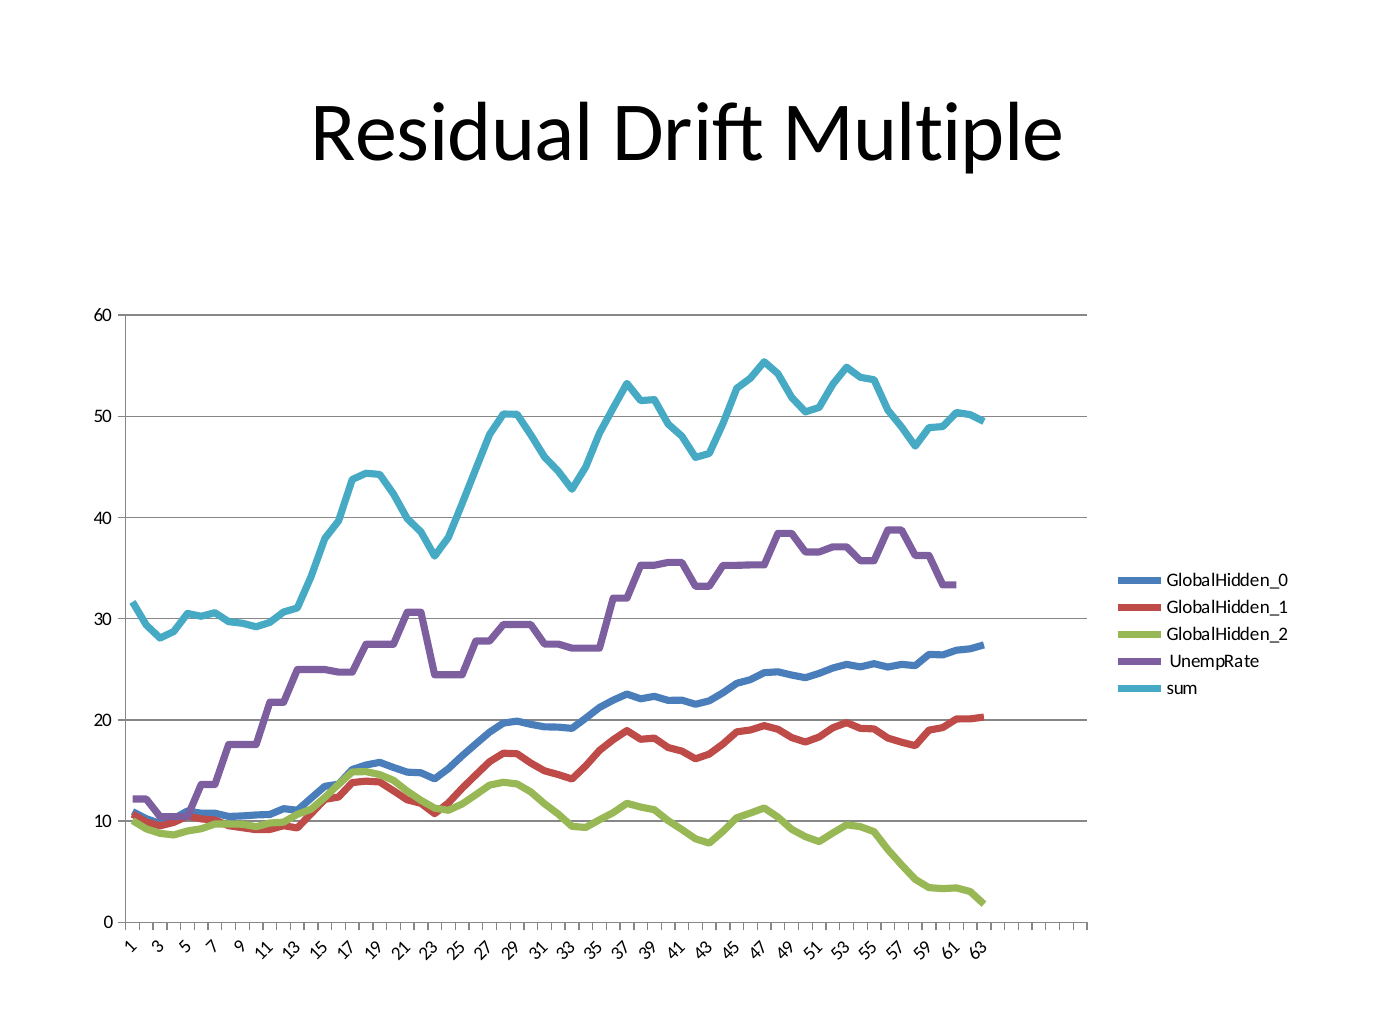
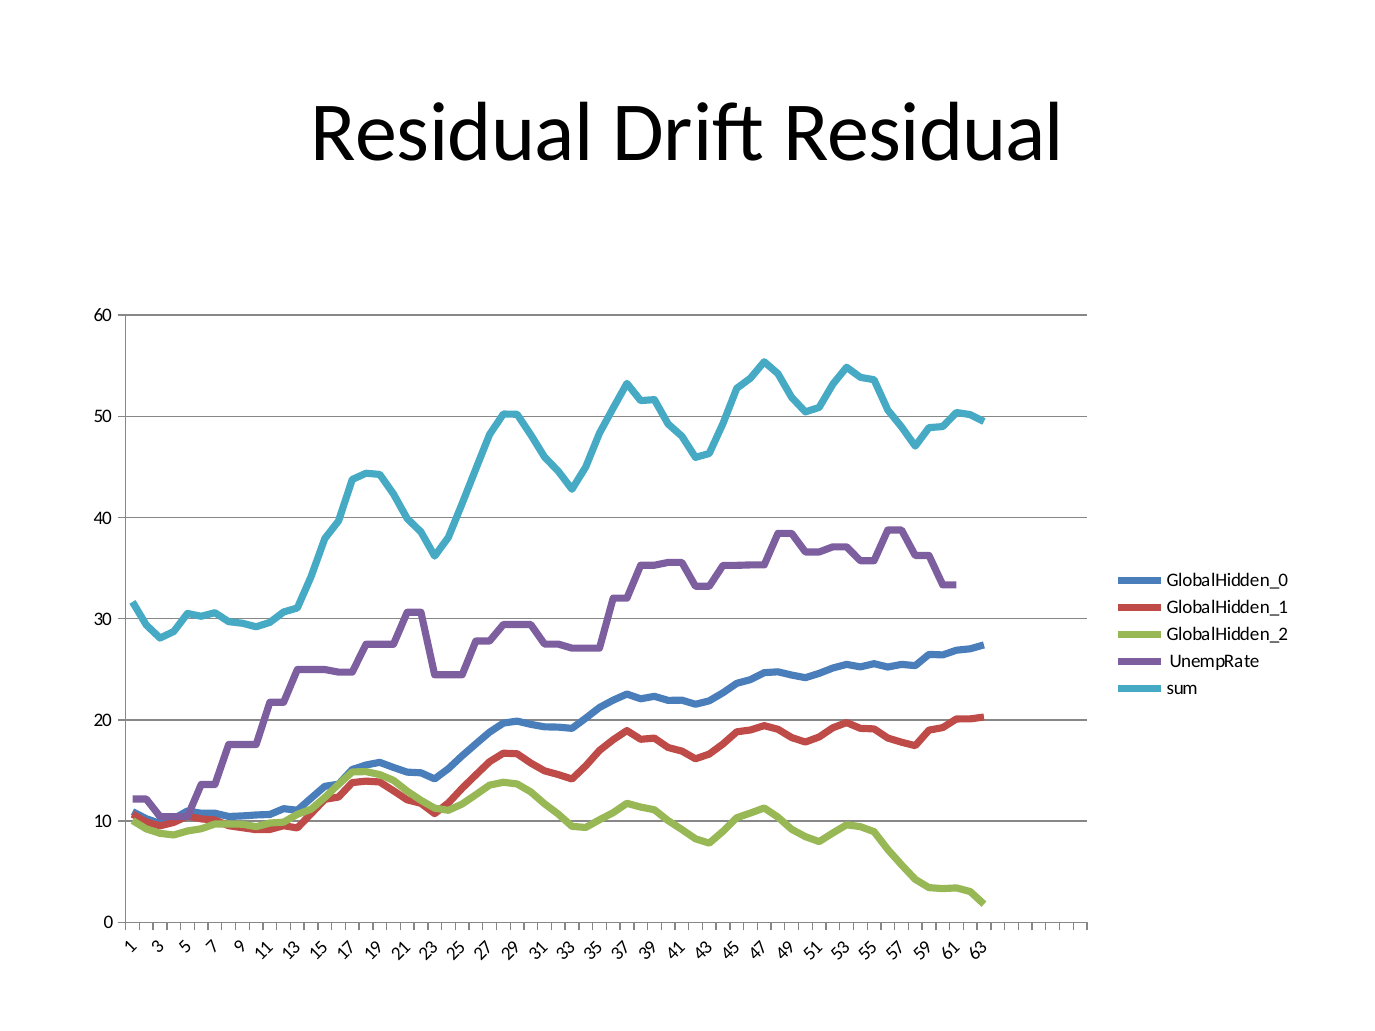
Drift Multiple: Multiple -> Residual (924, 133)
